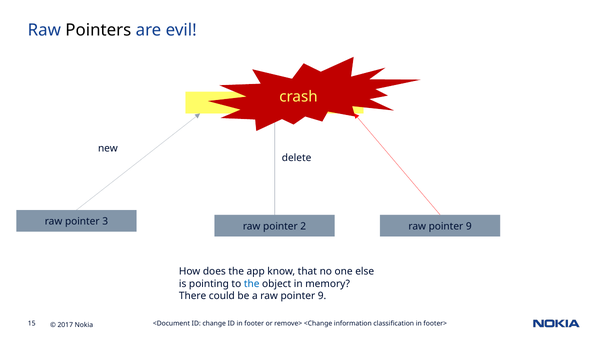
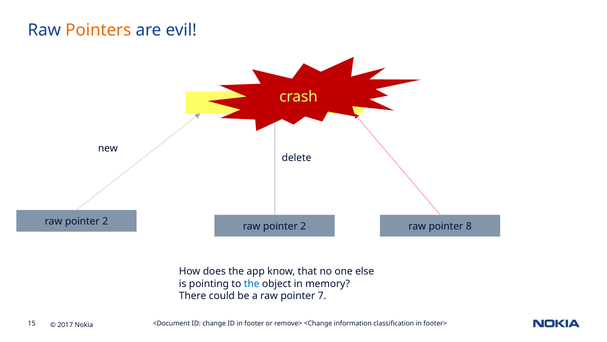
Pointers colour: black -> orange (98, 30)
3: 3 -> 2 (105, 221)
9: 9 -> 8 (469, 226)
a raw pointer 9: 9 -> 7 (322, 295)
